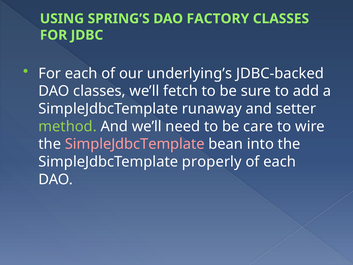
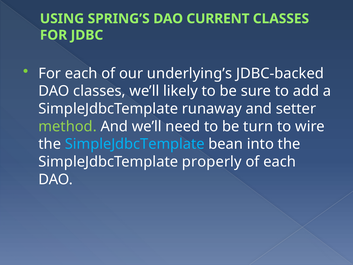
FACTORY: FACTORY -> CURRENT (218, 19)
fetch: fetch -> likely (181, 91)
care: care -> turn (258, 126)
SimpleJdbcTemplate colour: pink -> light blue (135, 144)
